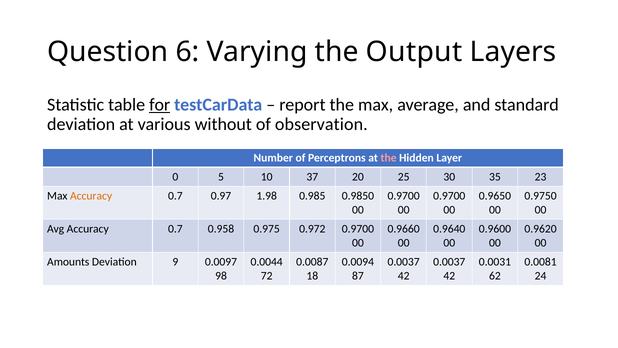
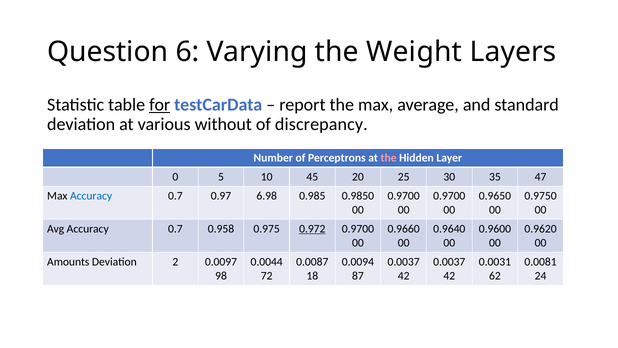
Output: Output -> Weight (414, 52)
observation: observation -> discrepancy (321, 124)
37: 37 -> 45 (312, 177)
23: 23 -> 47 (541, 177)
Accuracy colour: orange -> blue (91, 196)
1.98: 1.98 -> 6.98 (267, 196)
0.972 underline: none -> present (312, 228)
9: 9 -> 2 (175, 261)
